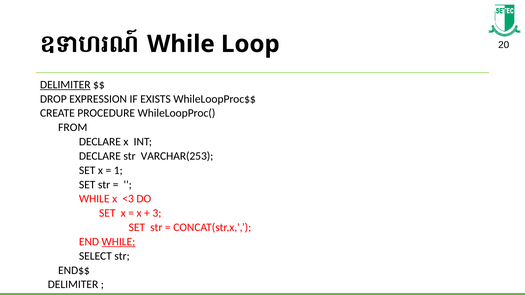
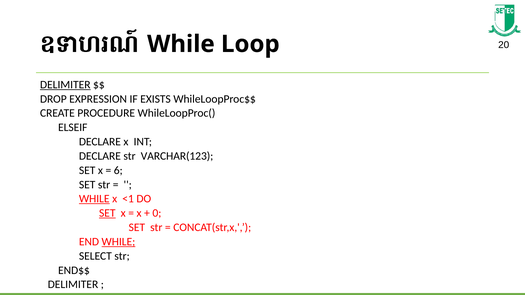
FROM: FROM -> ELSEIF (73, 128)
VARCHAR(253: VARCHAR(253 -> VARCHAR(123 (177, 156)
1: 1 -> 6 (118, 170)
WHILE underline: none -> present (94, 199)
<3: <3 -> <1 (128, 199)
SET underline: none -> present (107, 213)
3: 3 -> 0 (157, 213)
